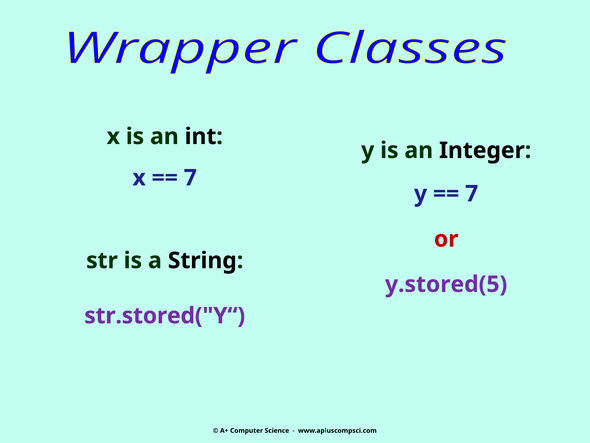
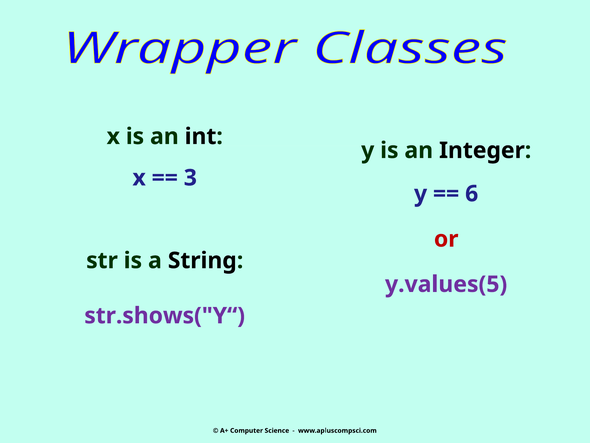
7: 7 -> 3 (190, 178)
7: 7 -> 6 (472, 194)
y.stored(5: y.stored(5 -> y.values(5 (446, 284)
str.stored("Y“: str.stored("Y“ -> str.shows("Y“ (165, 315)
